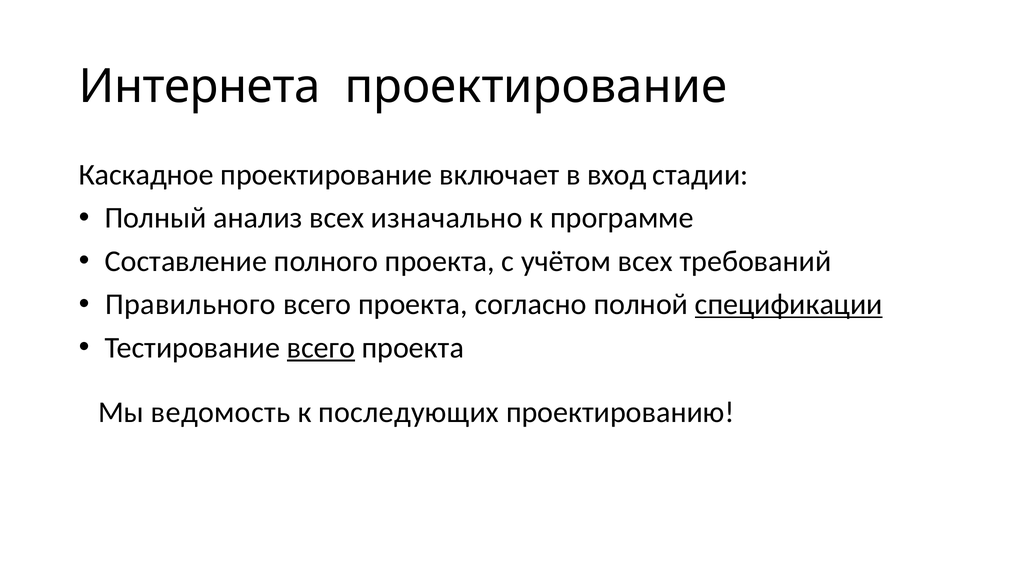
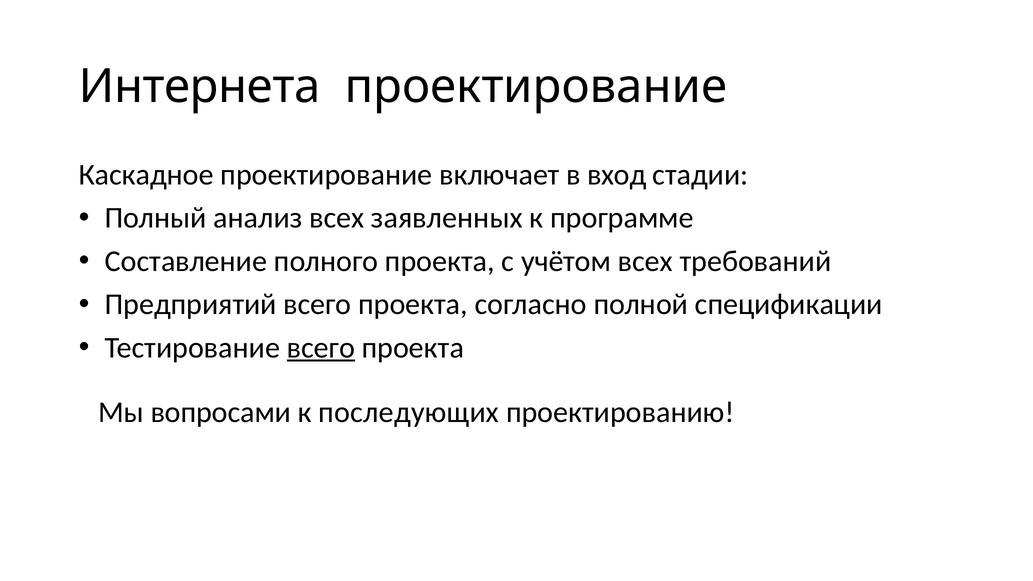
изначально: изначально -> заявленных (447, 218)
Правильного: Правильного -> Предприятий (191, 304)
спецификации underline: present -> none (789, 304)
ведомость: ведомость -> вопросами (221, 413)
